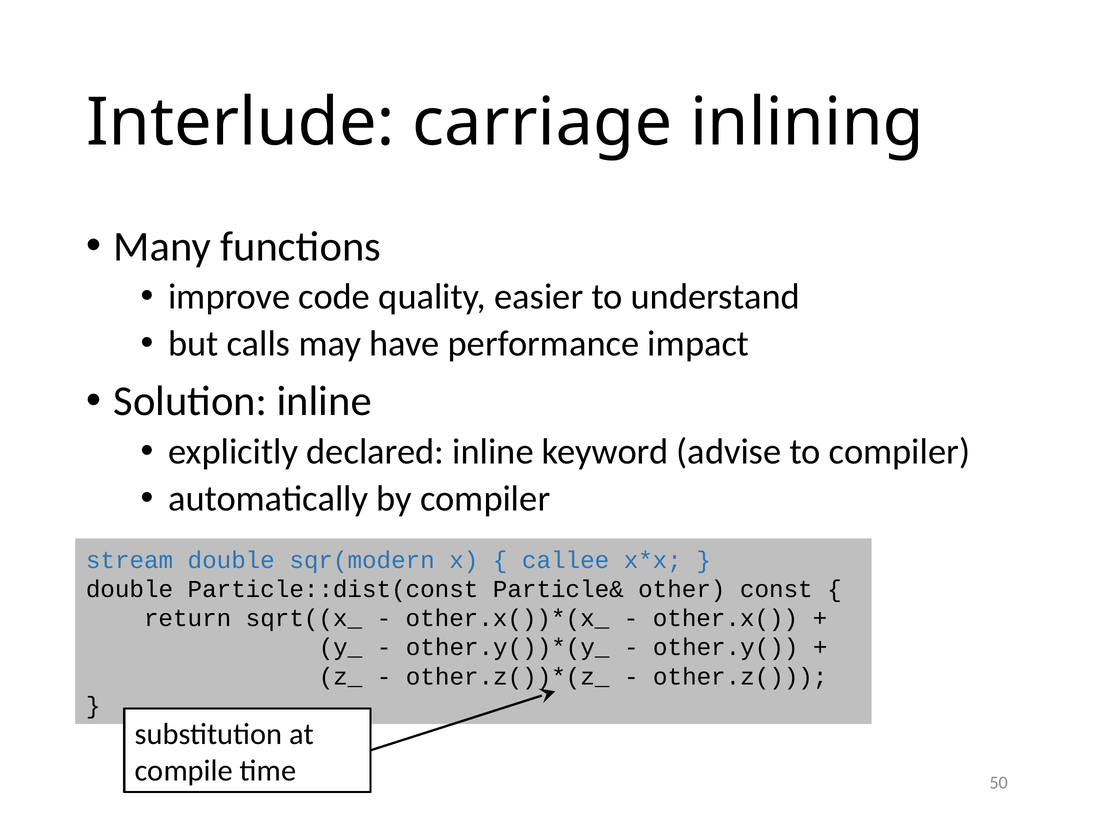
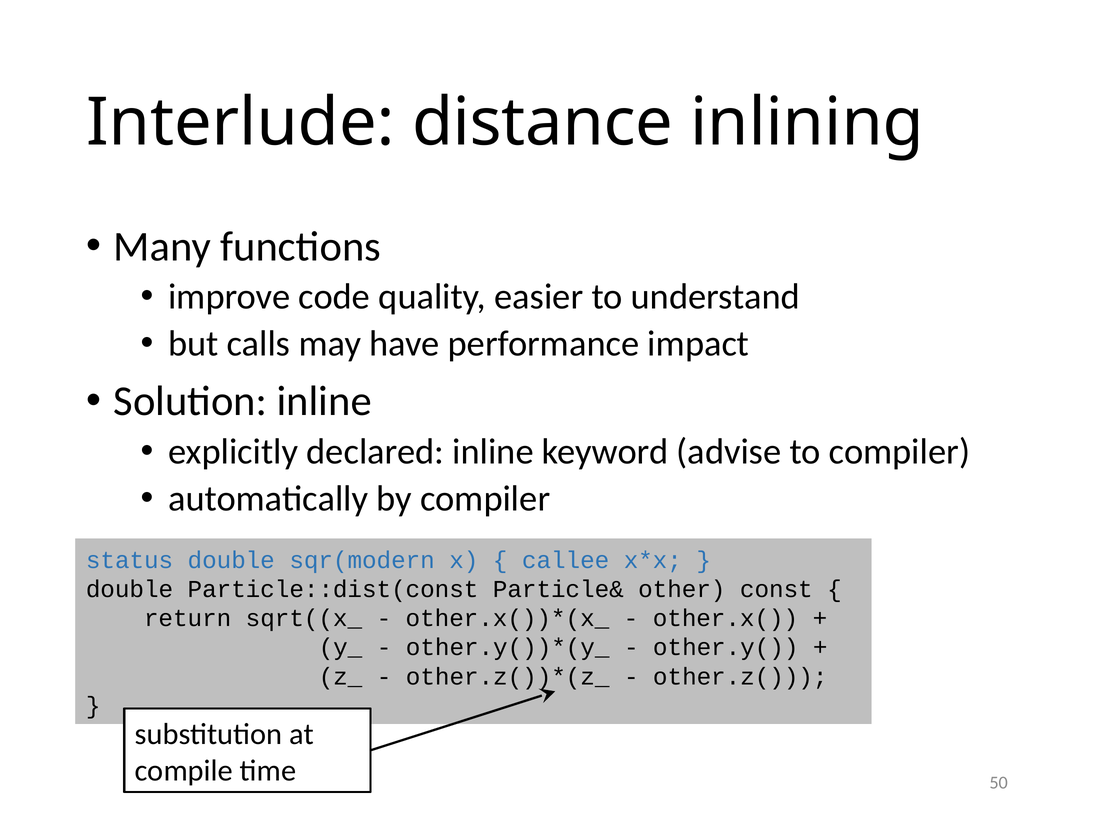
carriage: carriage -> distance (543, 123)
stream: stream -> status (130, 560)
